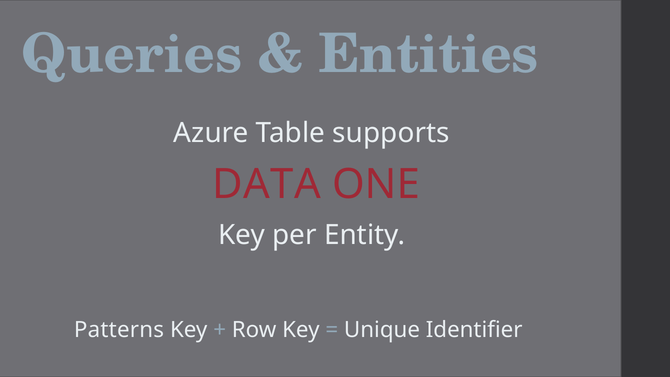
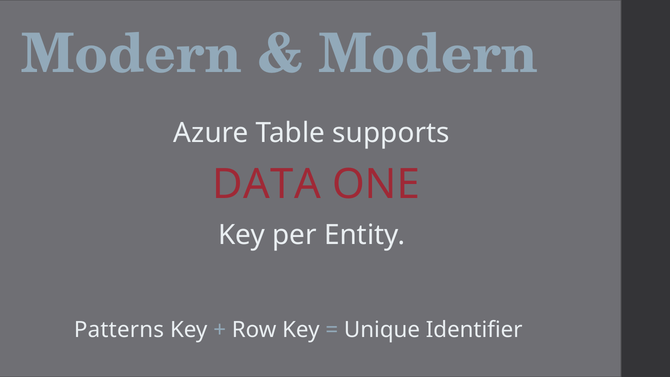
Queries: Queries -> Modern (132, 54)
Entities: Entities -> Modern (428, 54)
